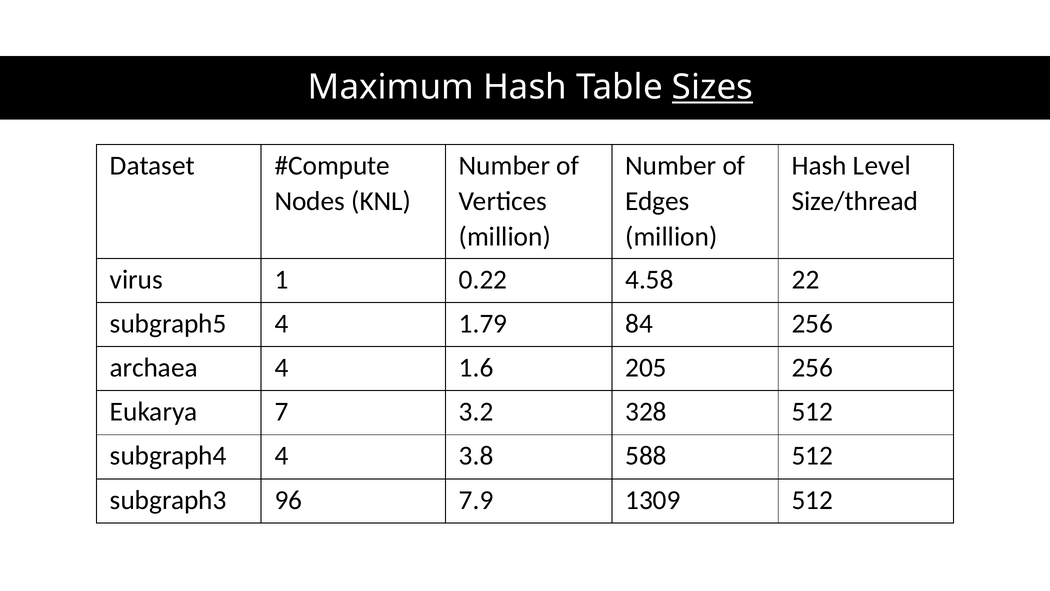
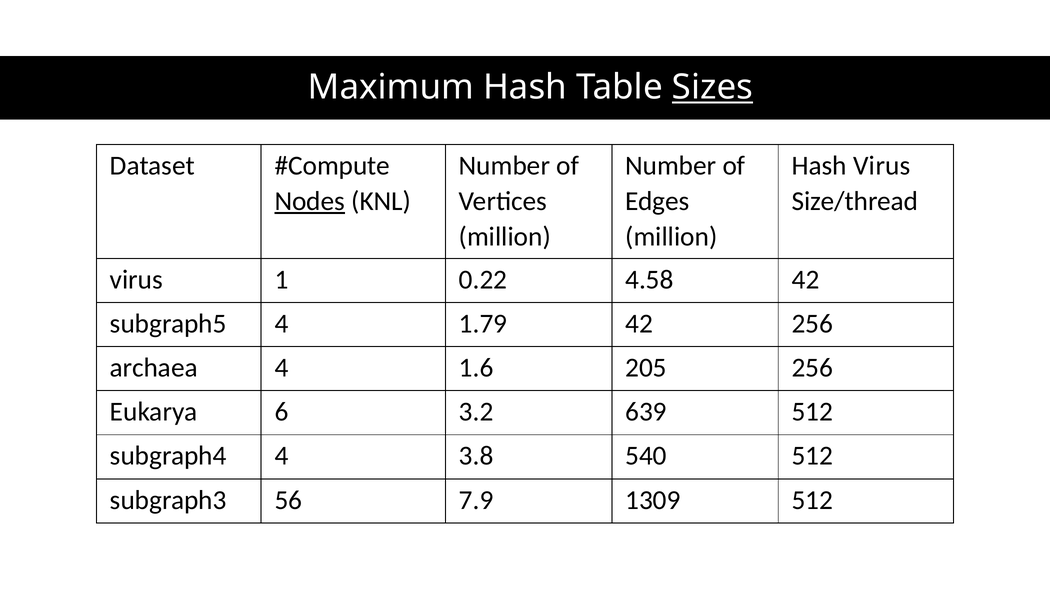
Hash Level: Level -> Virus (882, 165)
Nodes underline: none -> present (310, 201)
4.58 22: 22 -> 42 (806, 280)
1.79 84: 84 -> 42 (639, 324)
7: 7 -> 6 (281, 412)
328: 328 -> 639 (646, 412)
588: 588 -> 540 (646, 456)
96: 96 -> 56 (288, 500)
